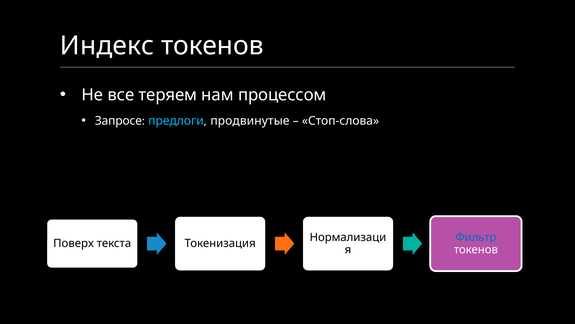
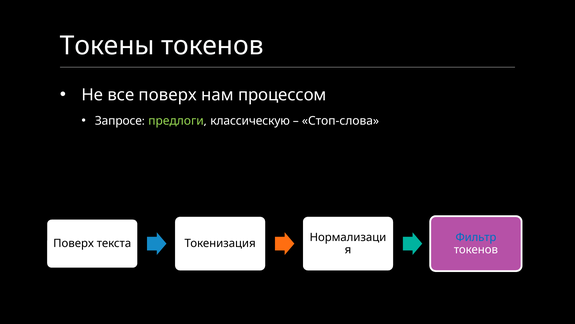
Индекс: Индекс -> Токены (107, 46)
все теряем: теряем -> поверх (168, 95)
предлоги colour: light blue -> light green (176, 121)
продвинутые: продвинутые -> классическую (250, 121)
